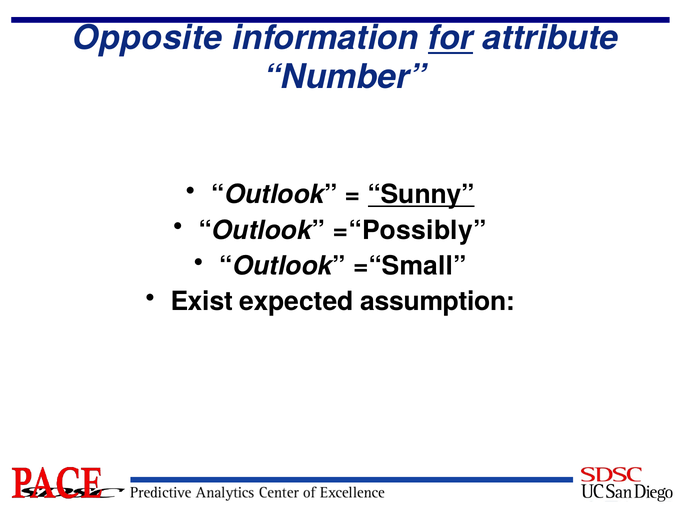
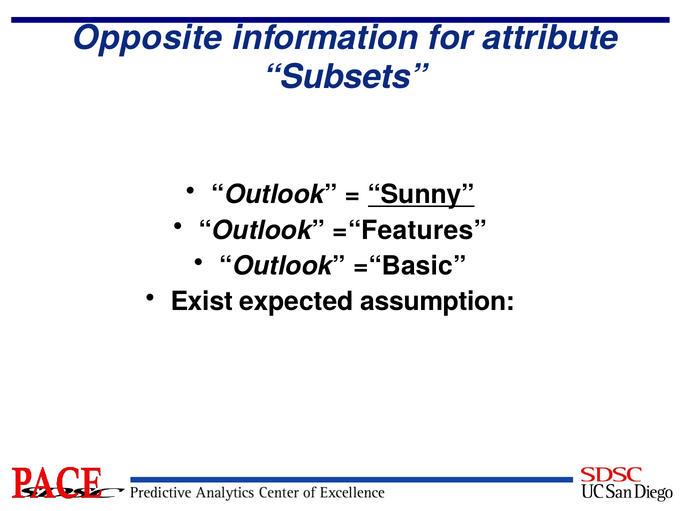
for underline: present -> none (451, 38)
Number: Number -> Subsets (345, 77)
=“Possibly: =“Possibly -> =“Features (410, 230)
=“Small: =“Small -> =“Basic (410, 266)
